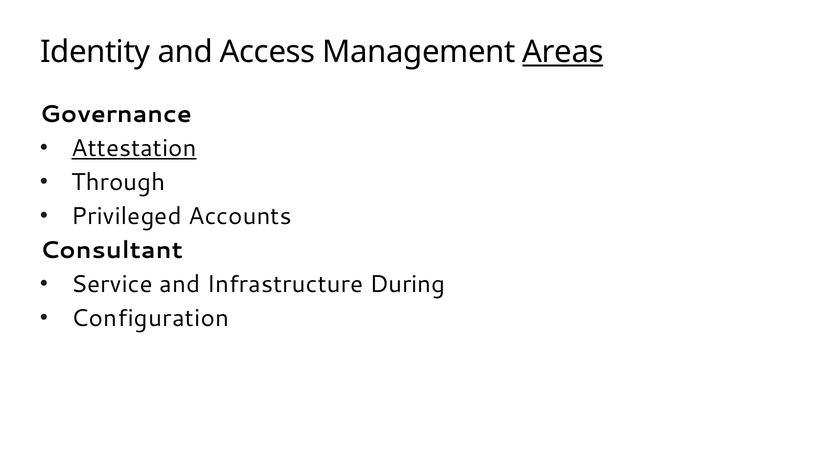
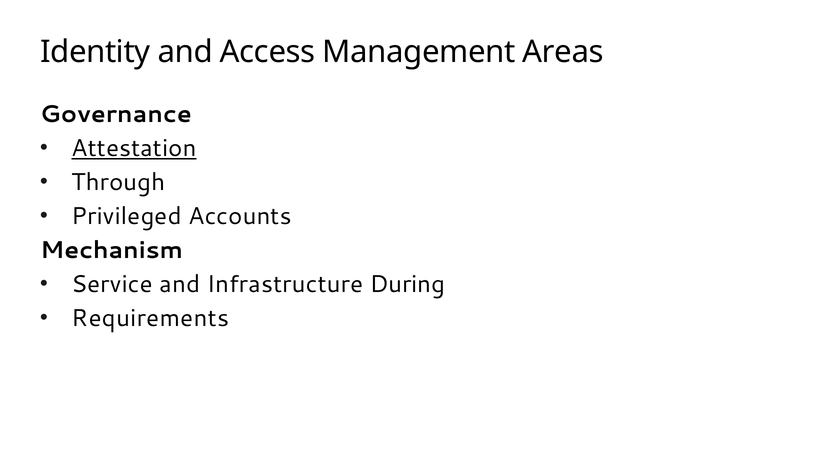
Areas underline: present -> none (563, 52)
Consultant: Consultant -> Mechanism (112, 250)
Configuration: Configuration -> Requirements (150, 319)
